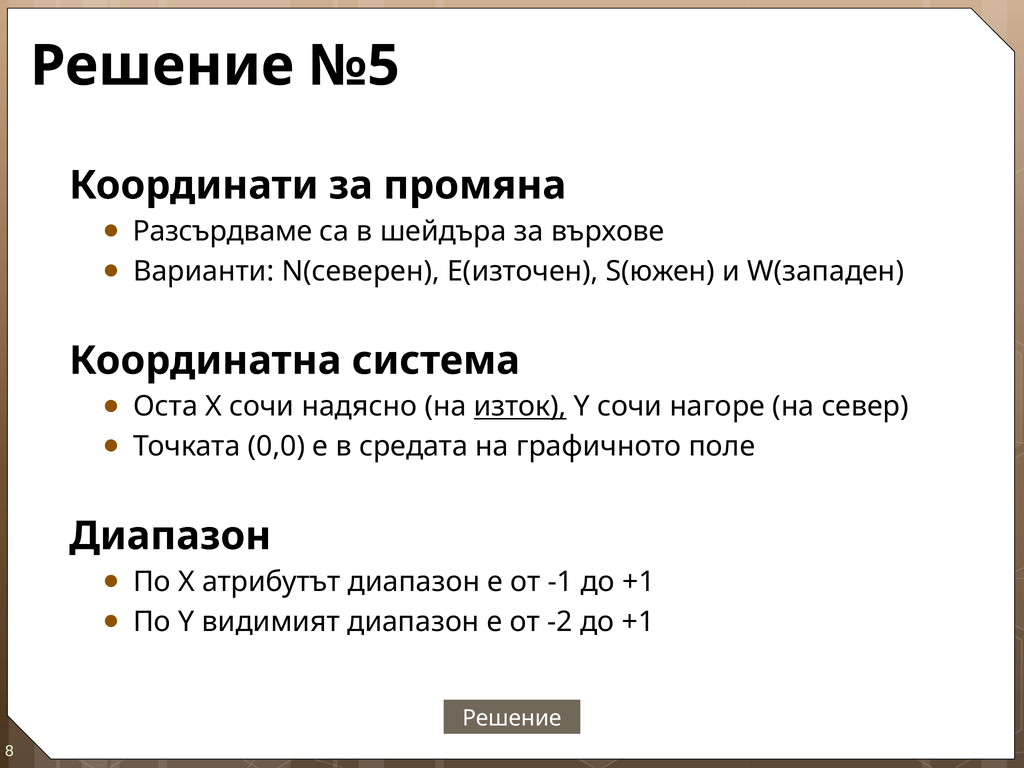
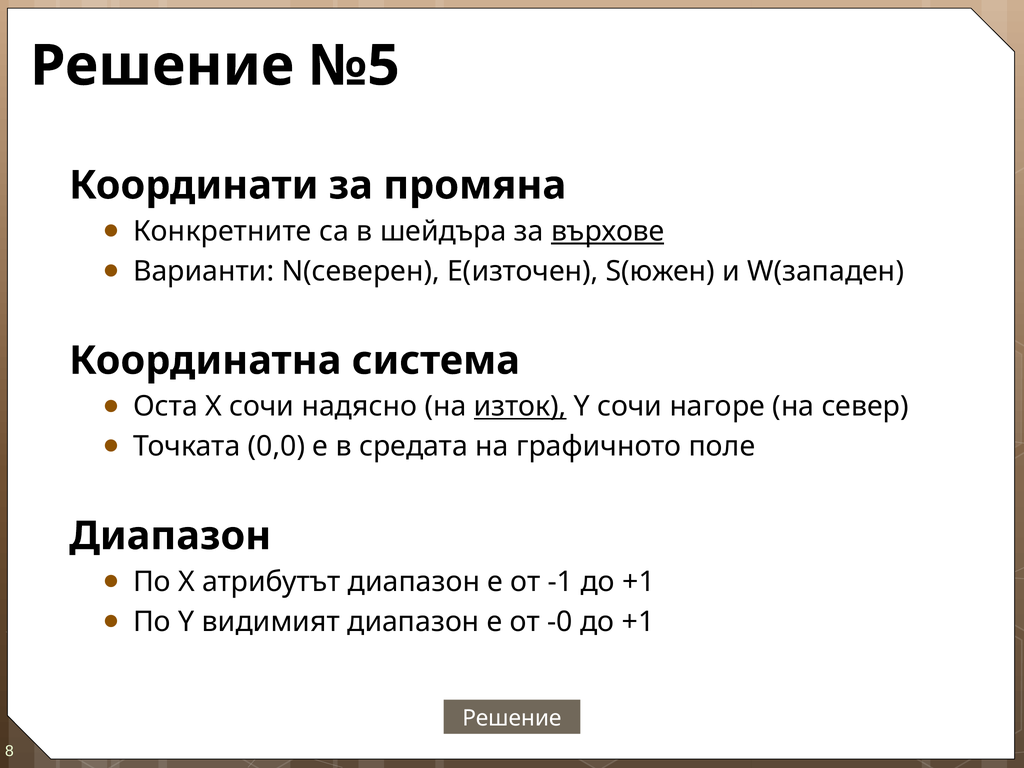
Разсърдваме: Разсърдваме -> Конкретните (222, 231)
върхове underline: none -> present (608, 231)
-2: -2 -> -0 (560, 622)
